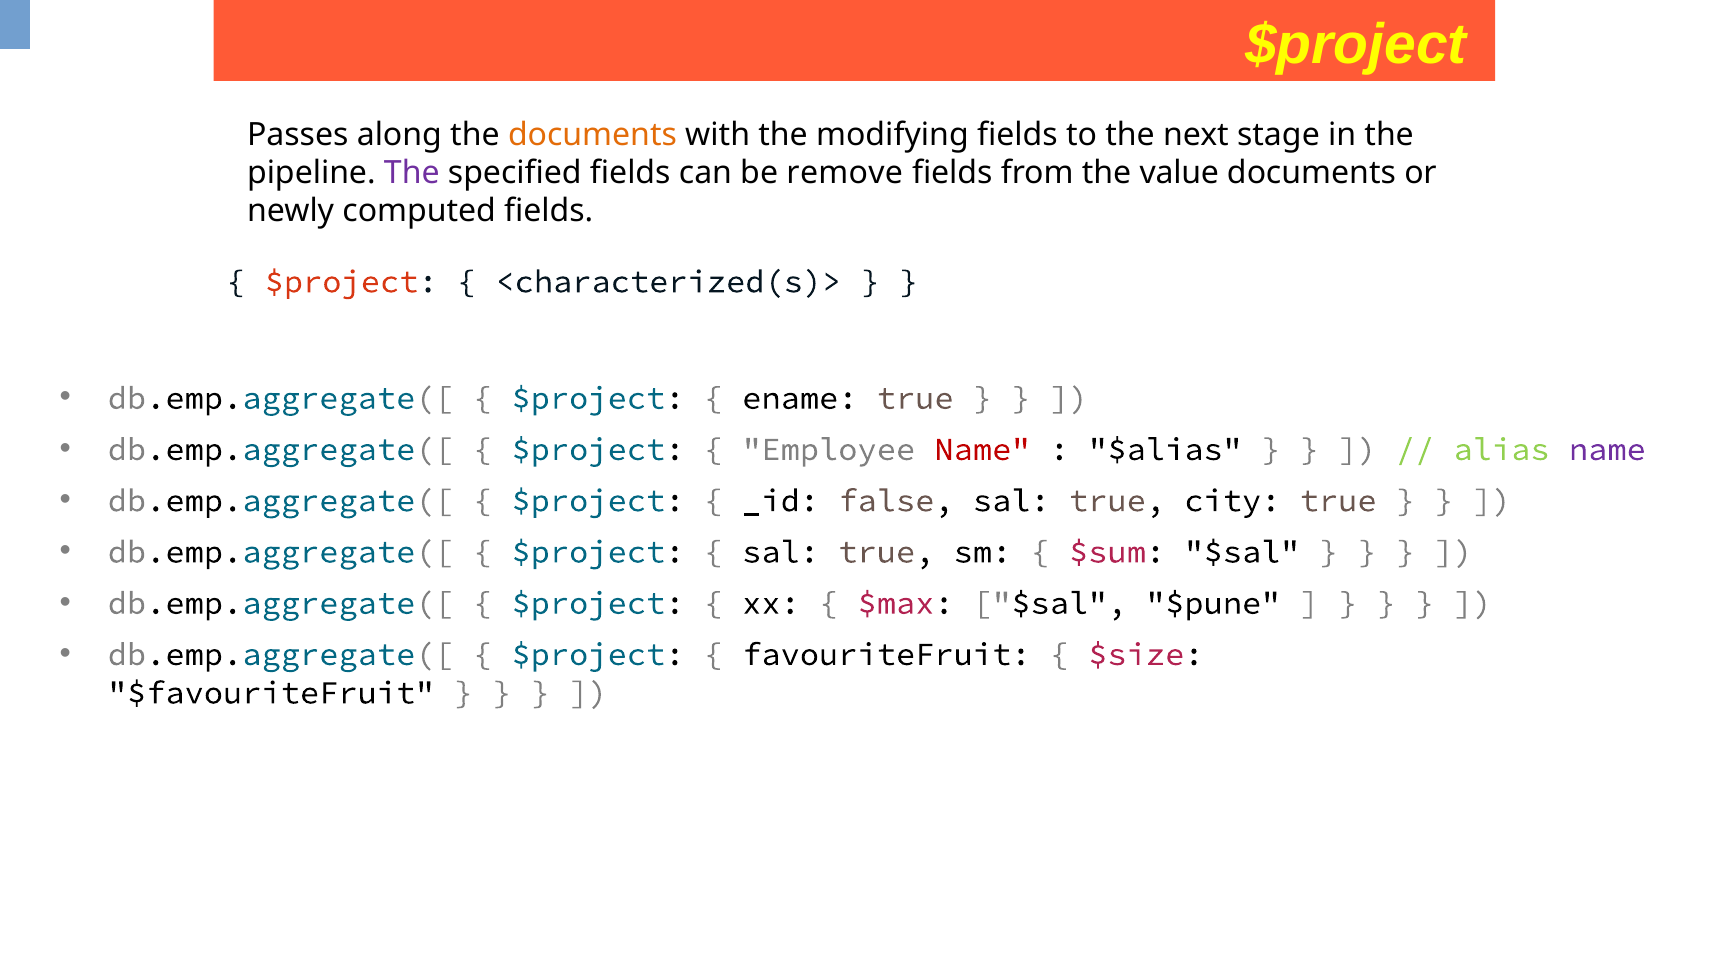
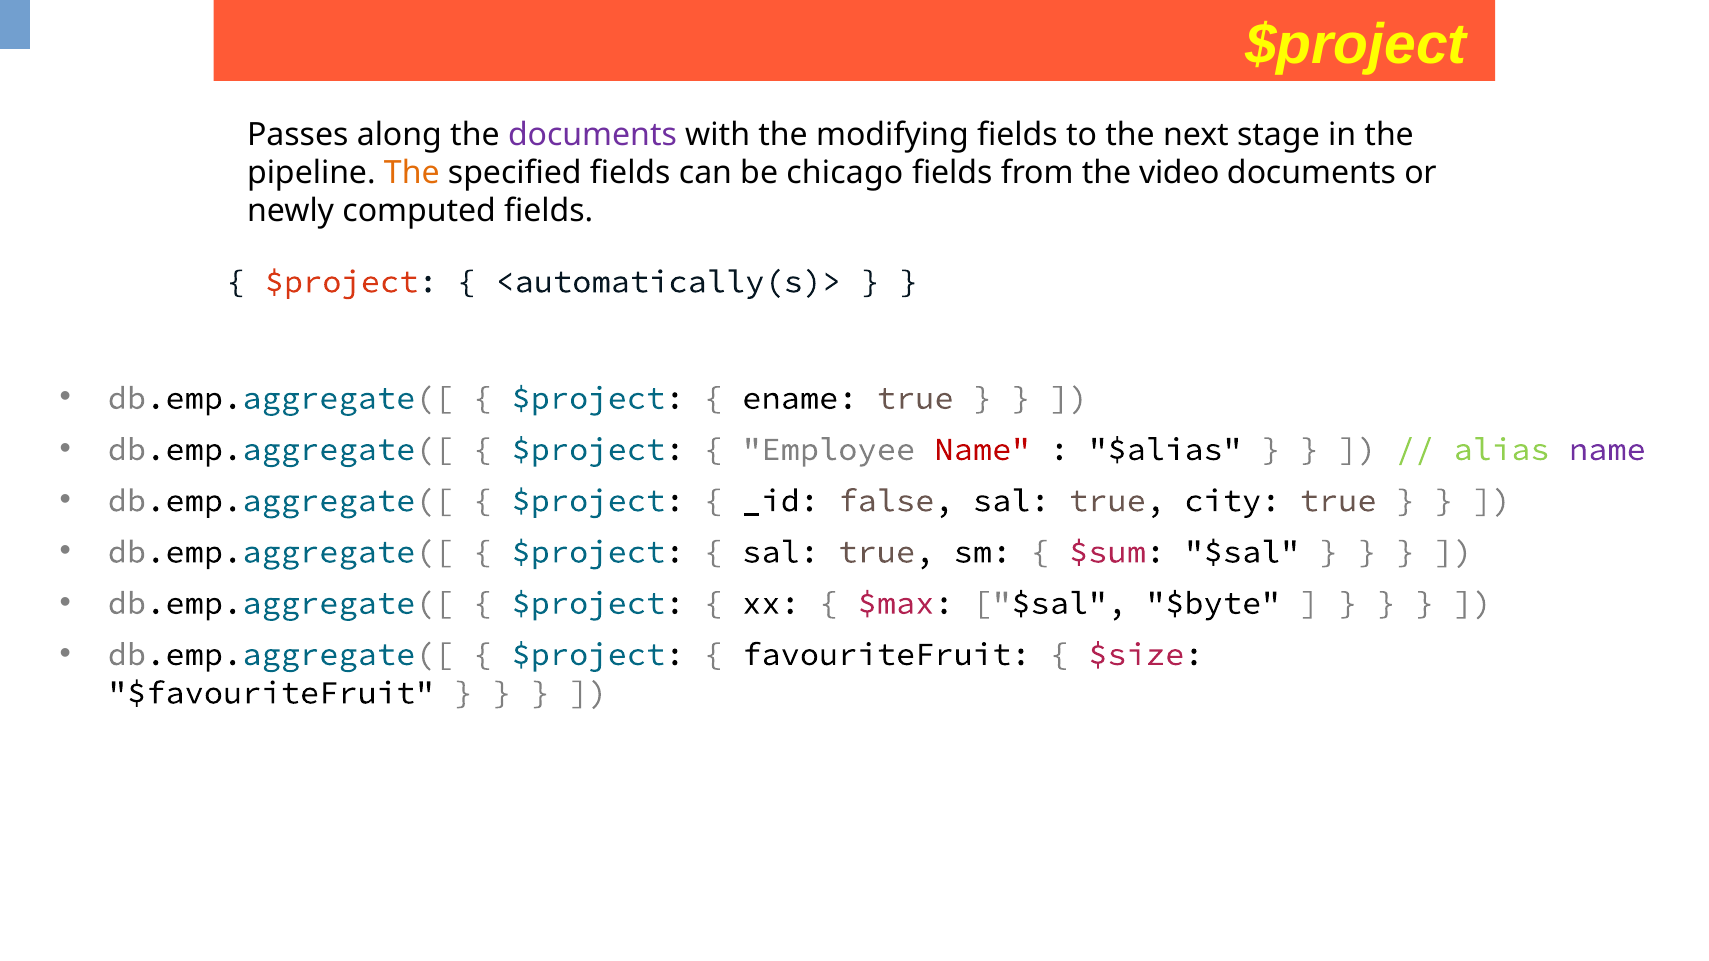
documents colour: orange -> purple (592, 135)
The colour: purple -> orange (412, 173)
remove: remove -> chicago (845, 173)
value: value -> video (1179, 173)
<characterized(s)>: <characterized(s)> -> <automatically(s)> (668, 282)
$pune: $pune -> $byte (1213, 603)
